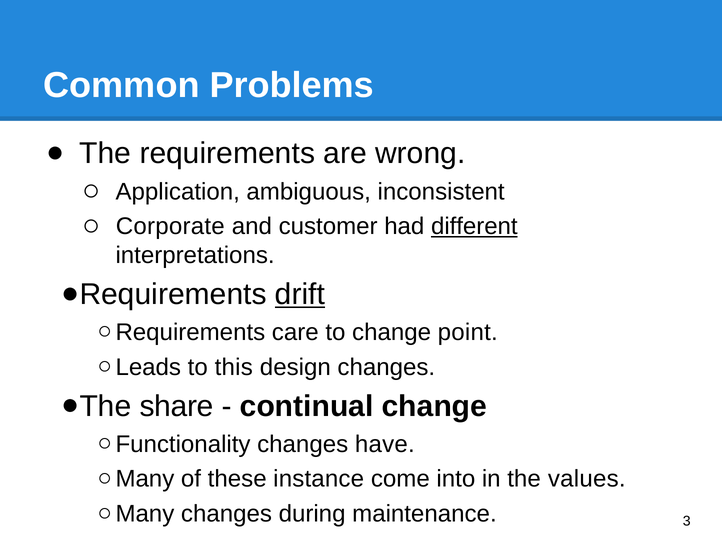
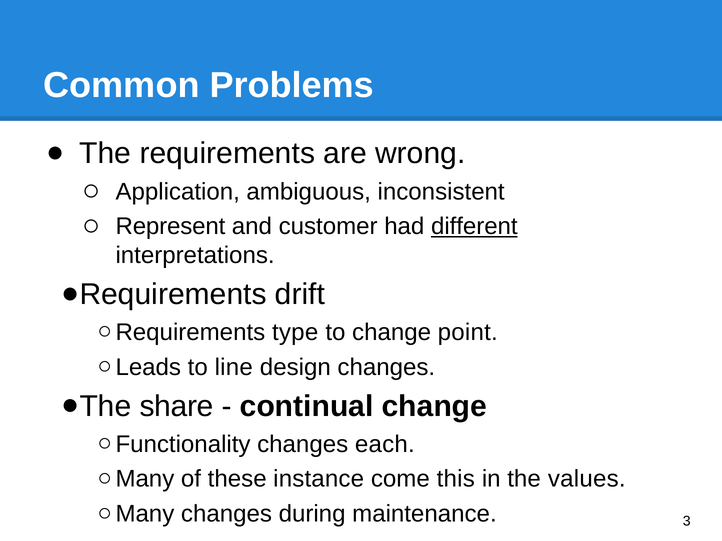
Corporate: Corporate -> Represent (170, 227)
drift underline: present -> none (300, 295)
care: care -> type (295, 333)
this: this -> line (234, 368)
have: have -> each (385, 445)
into: into -> this (456, 479)
